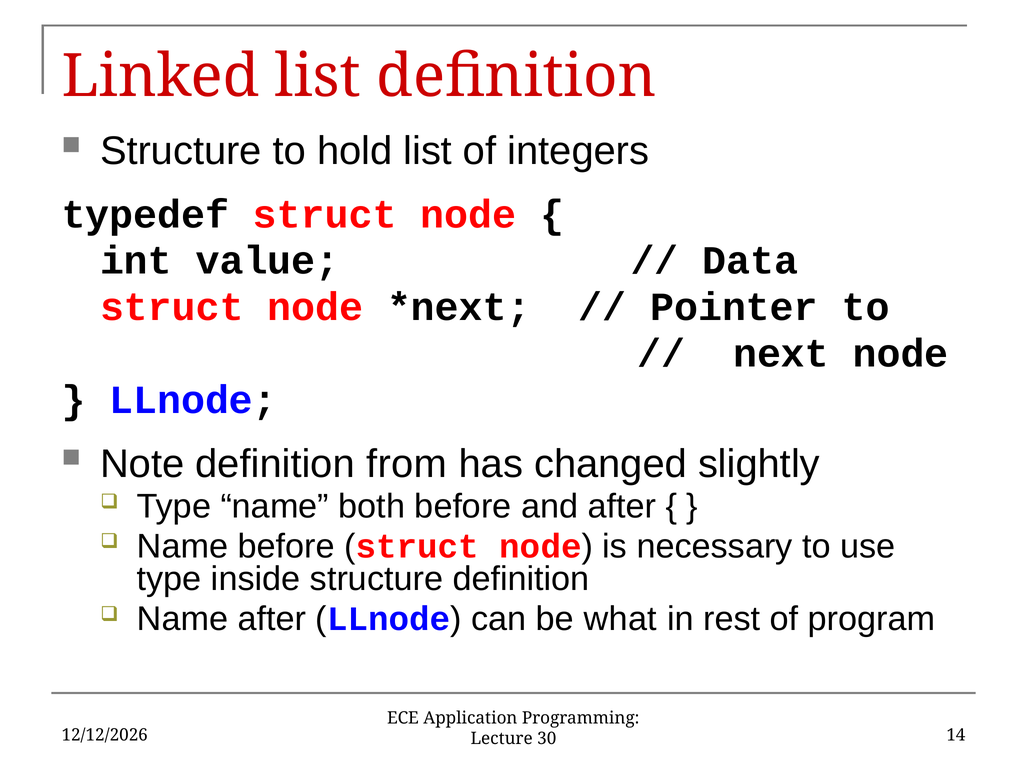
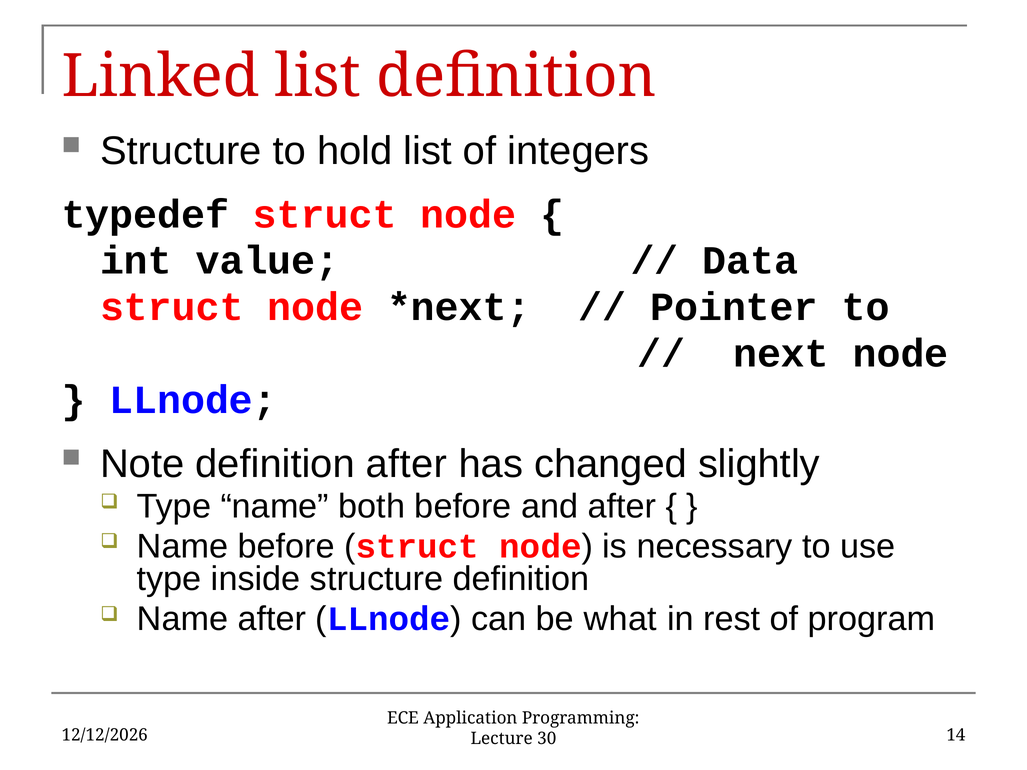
definition from: from -> after (407, 464)
